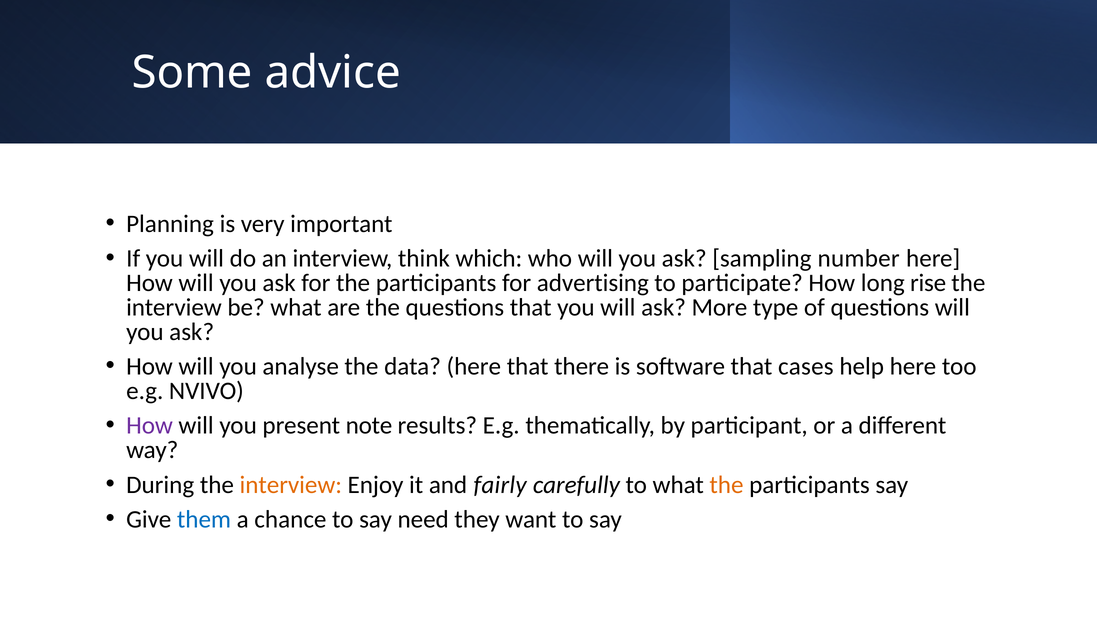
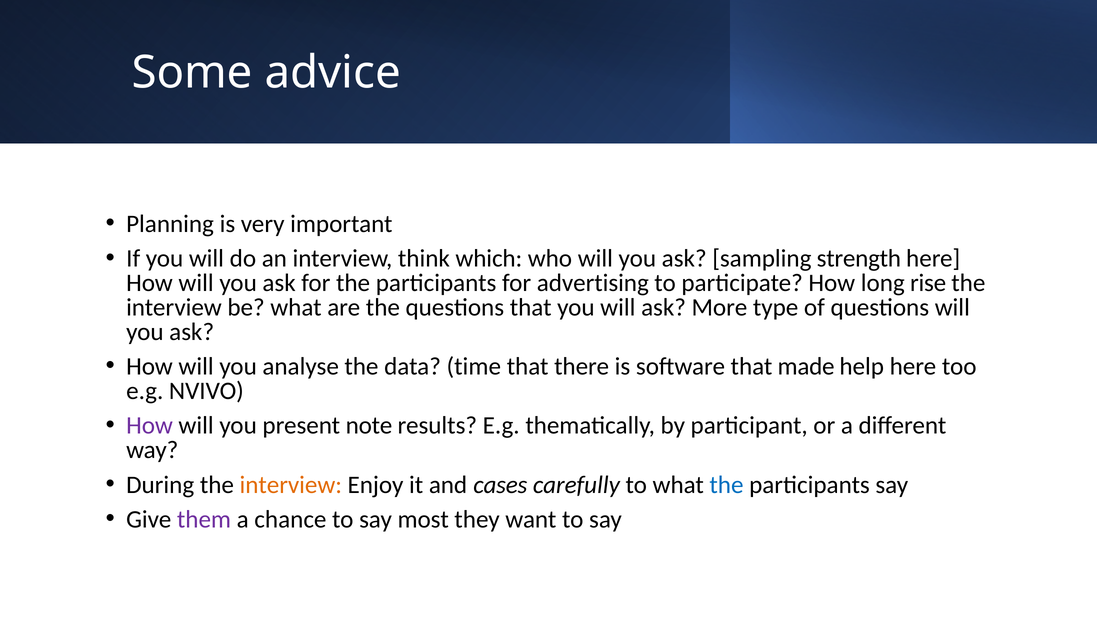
number: number -> strength (859, 259)
data here: here -> time (474, 367)
cases: cases -> made (806, 367)
fairly: fairly -> cases (500, 485)
the colour: orange -> blue (726, 485)
them colour: blue -> purple (204, 519)
need: need -> most (423, 519)
